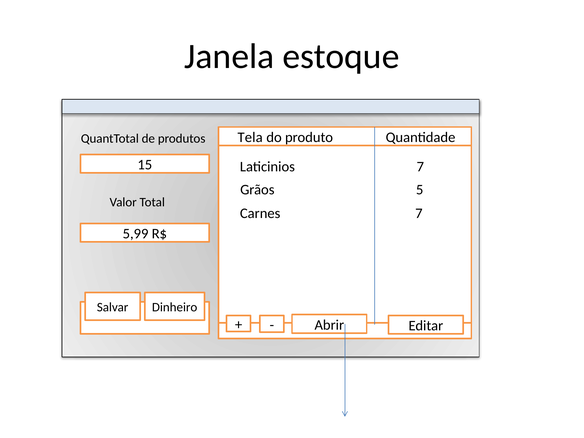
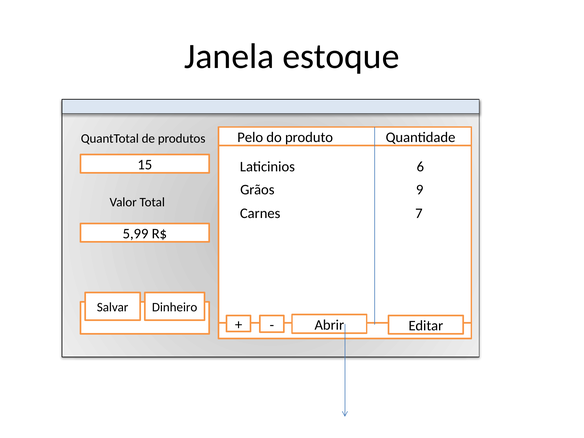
Tela: Tela -> Pelo (250, 137)
Laticinios 7: 7 -> 6 (420, 167)
5: 5 -> 9 (420, 190)
